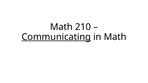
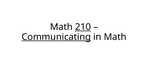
210 underline: none -> present (83, 27)
